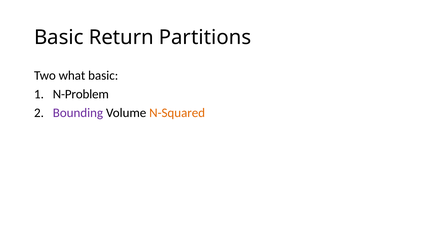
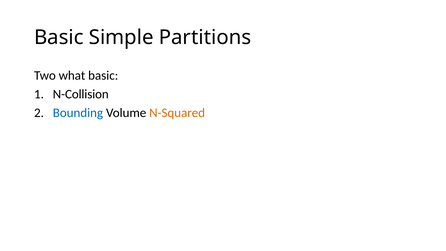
Return: Return -> Simple (121, 37)
N-Problem: N-Problem -> N-Collision (81, 94)
Bounding colour: purple -> blue (78, 113)
